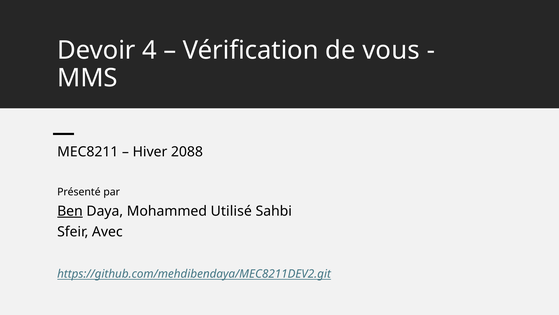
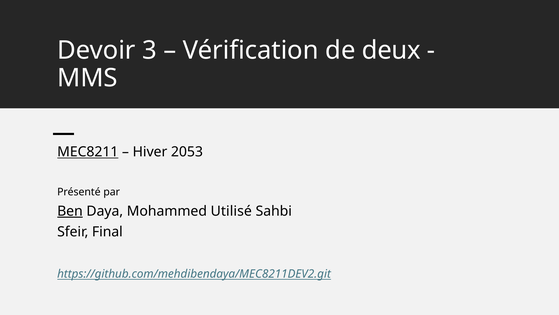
4: 4 -> 3 (149, 50)
vous: vous -> deux (391, 50)
MEC8211 underline: none -> present (88, 152)
2088: 2088 -> 2053 (187, 152)
Avec: Avec -> Final (107, 232)
